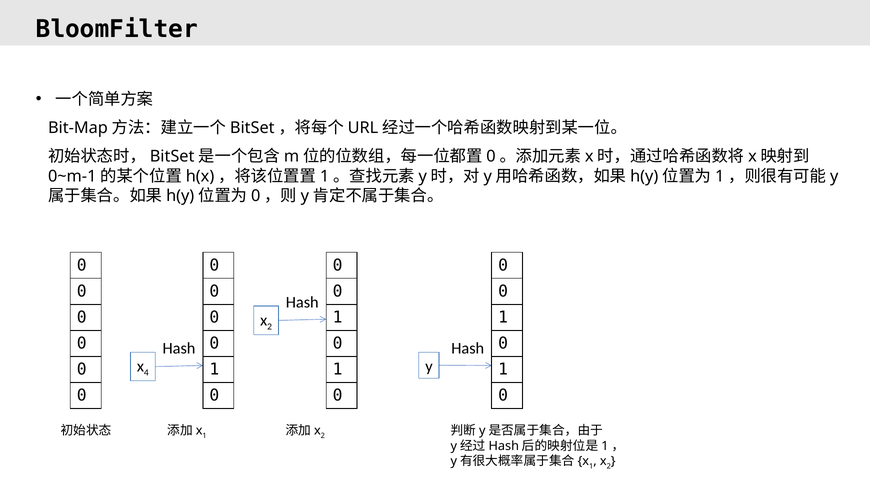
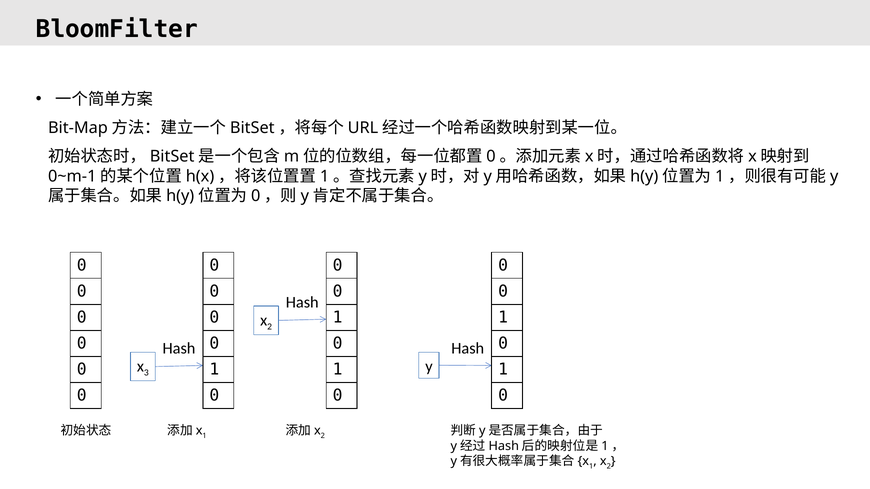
4: 4 -> 3 (146, 373)
